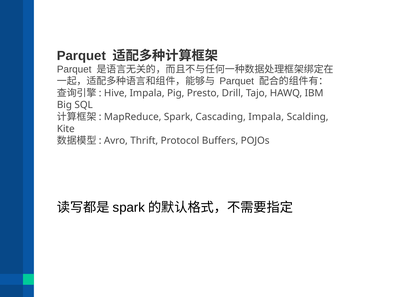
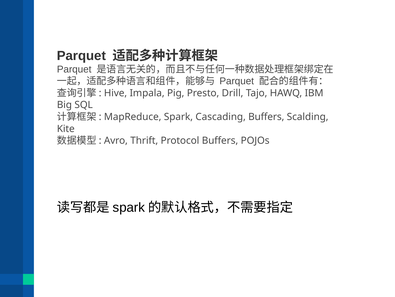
Cascading Impala: Impala -> Buffers (266, 117)
